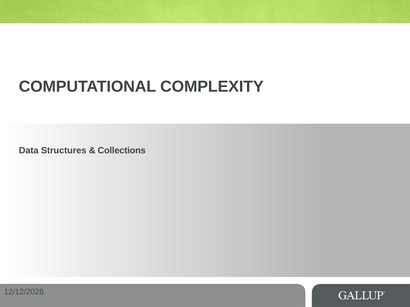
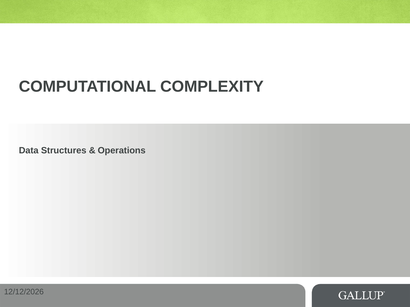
Collections: Collections -> Operations (122, 151)
